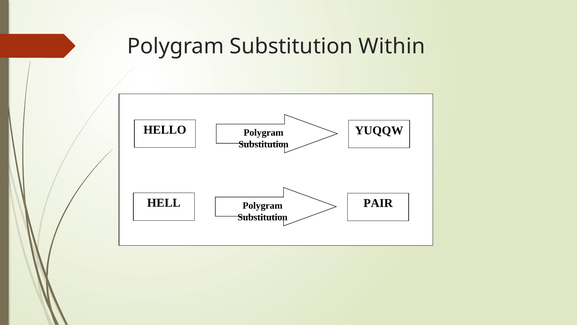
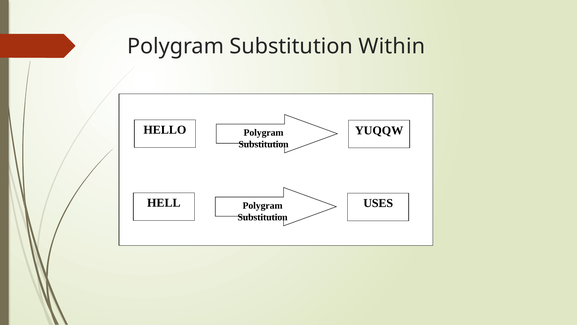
PAIR: PAIR -> USES (378, 203)
